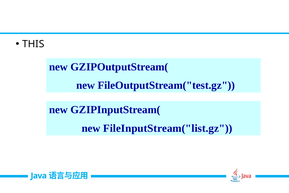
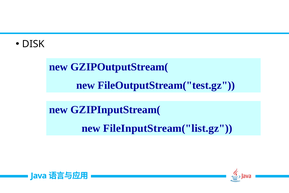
THIS: THIS -> DISK (33, 44)
